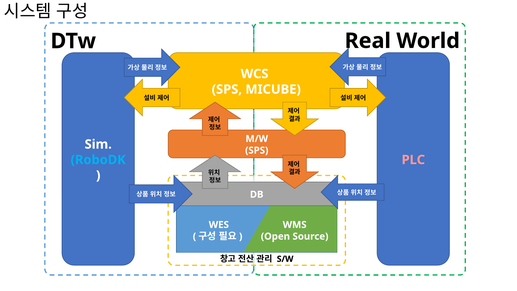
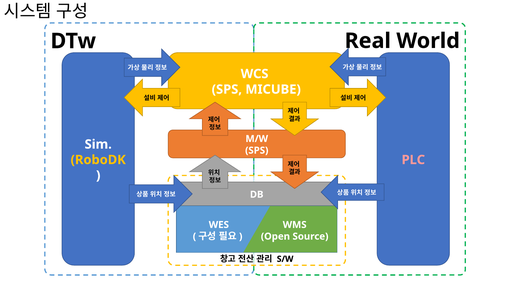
RoboDK colour: light blue -> yellow (98, 160)
